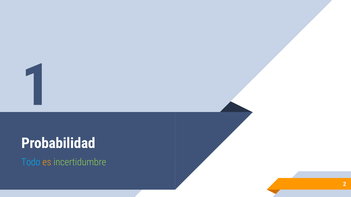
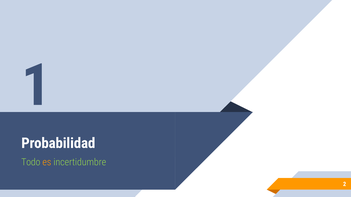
Todo colour: light blue -> light green (31, 163)
